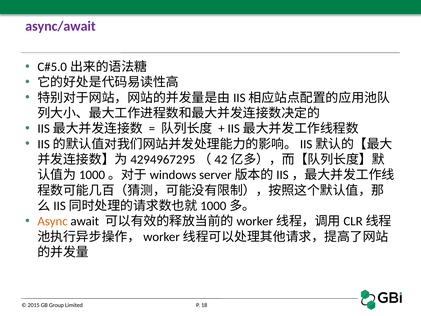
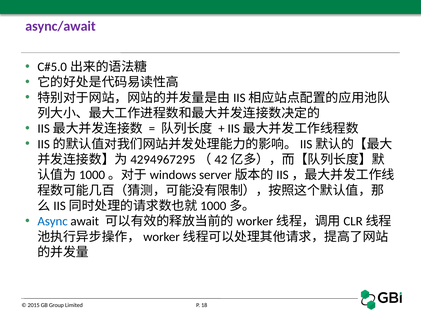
Async colour: orange -> blue (53, 221)
